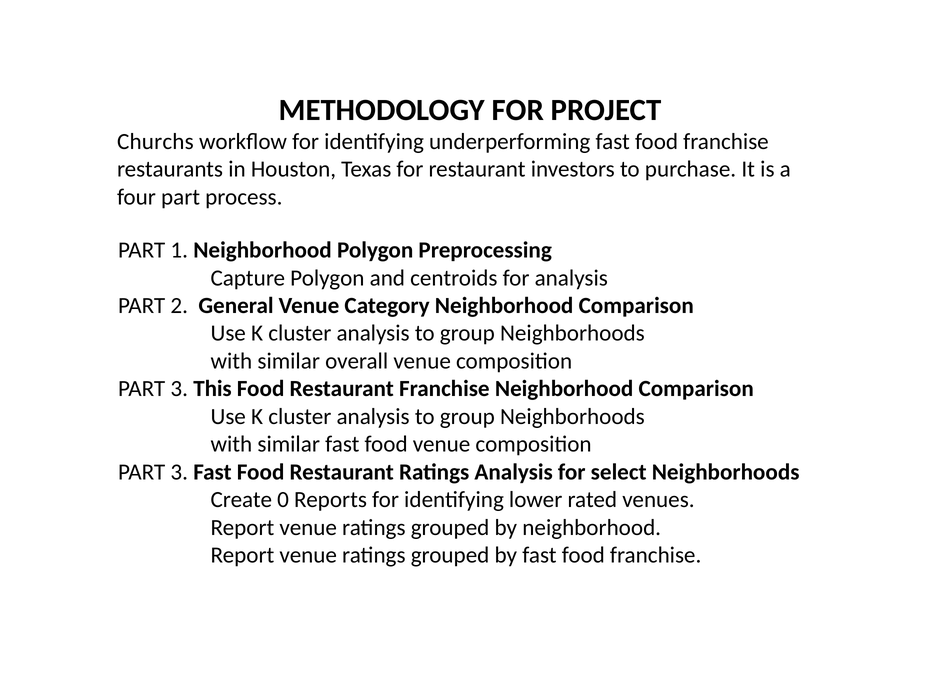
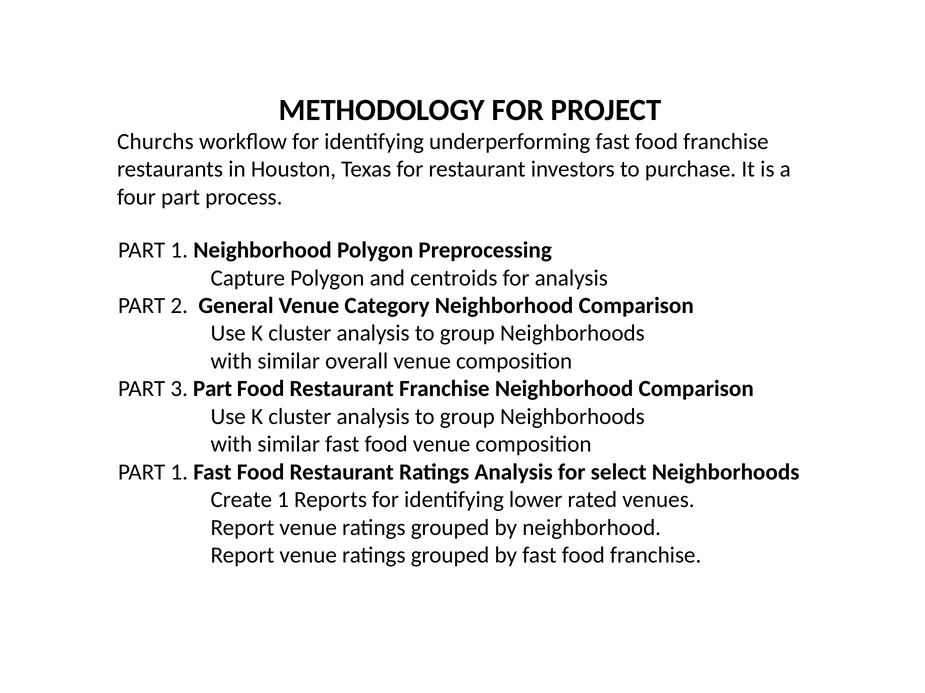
3 This: This -> Part (213, 389)
3: 3 -> 1 (179, 472)
Create 0: 0 -> 1 (283, 500)
